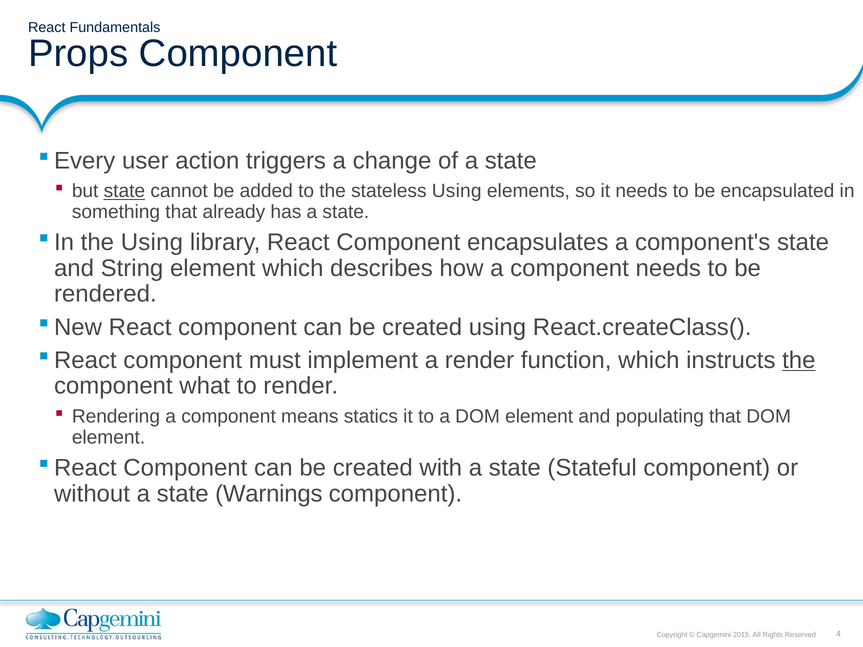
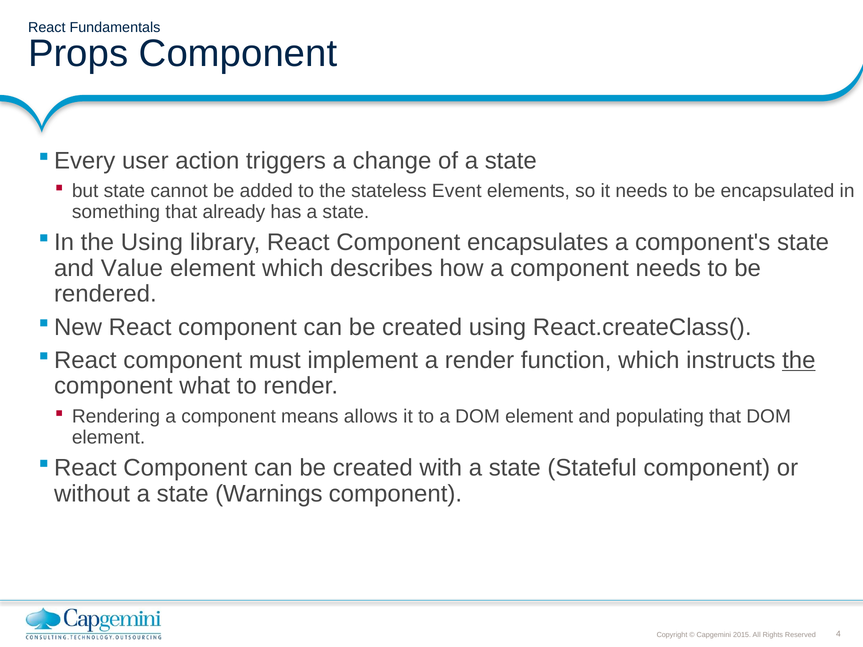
state underline: present -> none (124, 191)
stateless Using: Using -> Event (457, 191)
String: String -> Value (132, 268)
statics: statics -> allows (371, 417)
